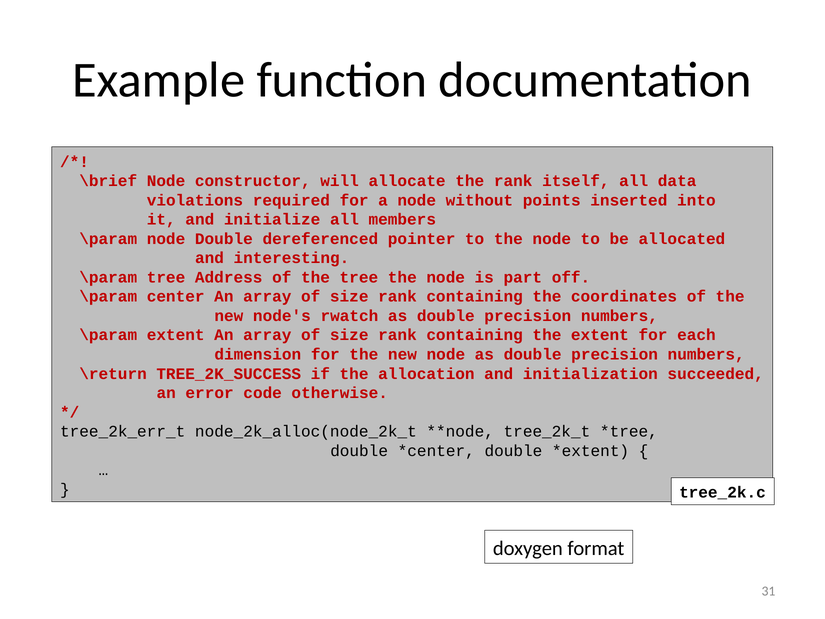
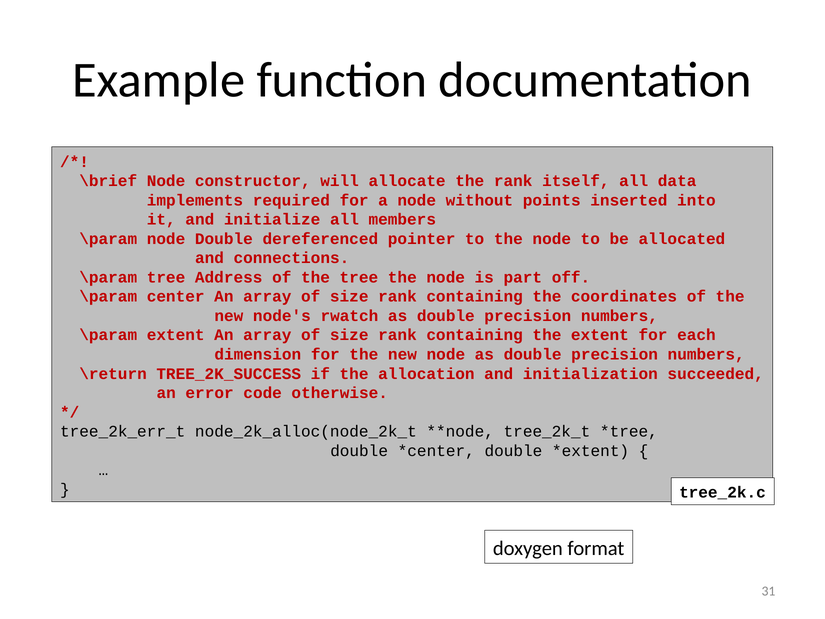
violations: violations -> implements (195, 200)
interesting: interesting -> connections (291, 258)
